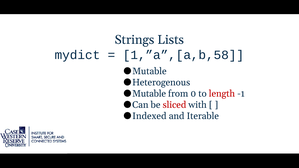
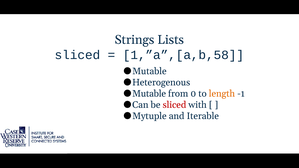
mydict: mydict -> sliced (77, 55)
length colour: red -> orange (222, 94)
Indexed: Indexed -> Mytuple (149, 116)
